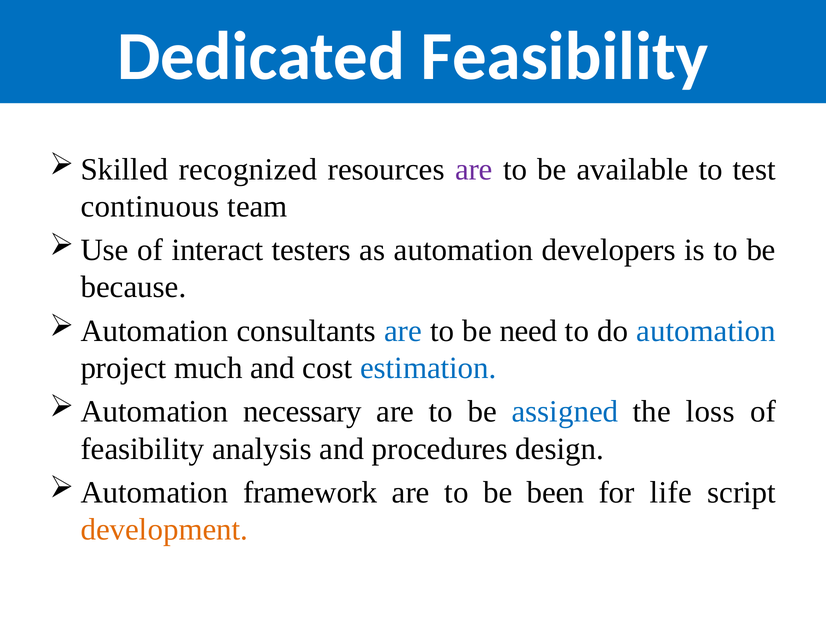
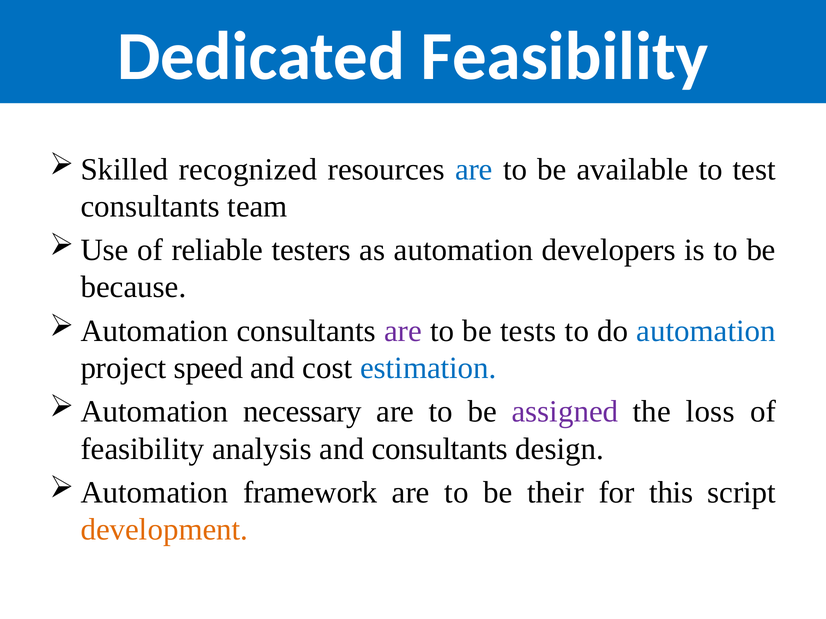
are colour: purple -> blue (474, 169)
continuous: continuous -> consultants (150, 207)
interact: interact -> reliable (217, 250)
are colour: blue -> purple (403, 331)
need: need -> tests (528, 331)
much: much -> speed (208, 368)
assigned colour: blue -> purple (565, 412)
and procedures: procedures -> consultants (440, 449)
been: been -> their (556, 493)
life: life -> this (671, 493)
